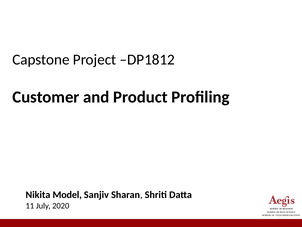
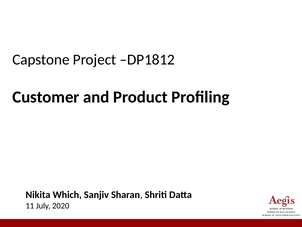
Model: Model -> Which (67, 194)
